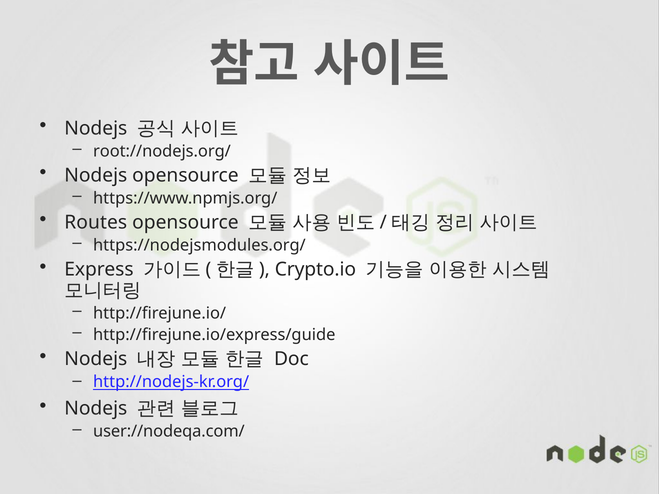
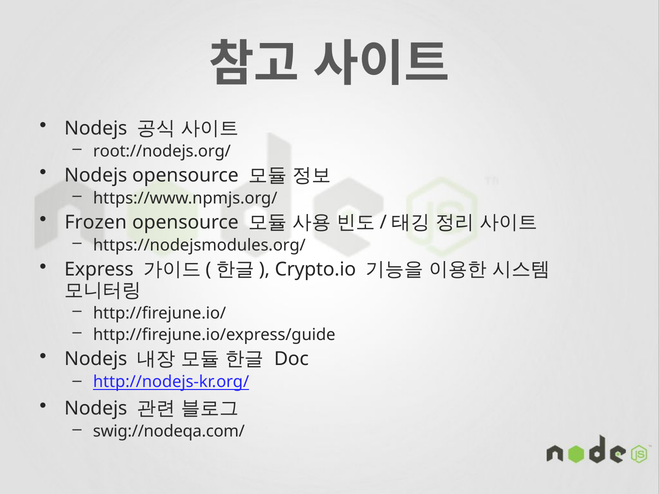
Routes: Routes -> Frozen (96, 223)
user://nodeqa.com/: user://nodeqa.com/ -> swig://nodeqa.com/ (169, 432)
